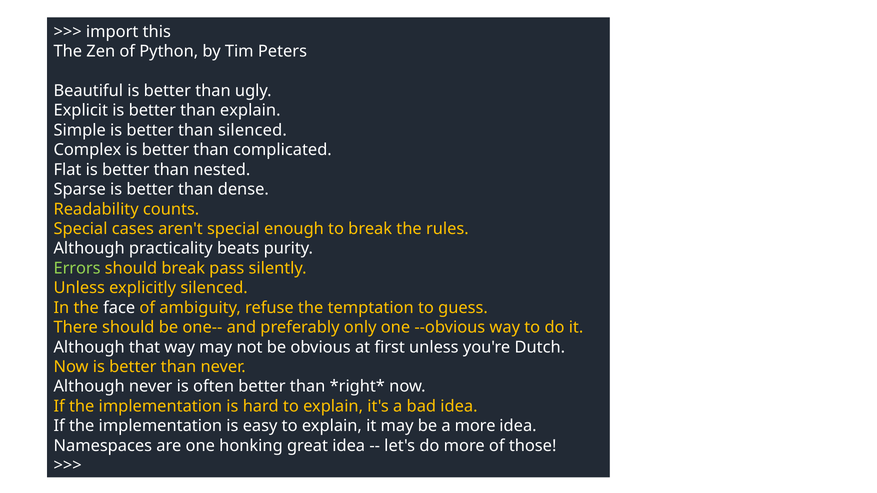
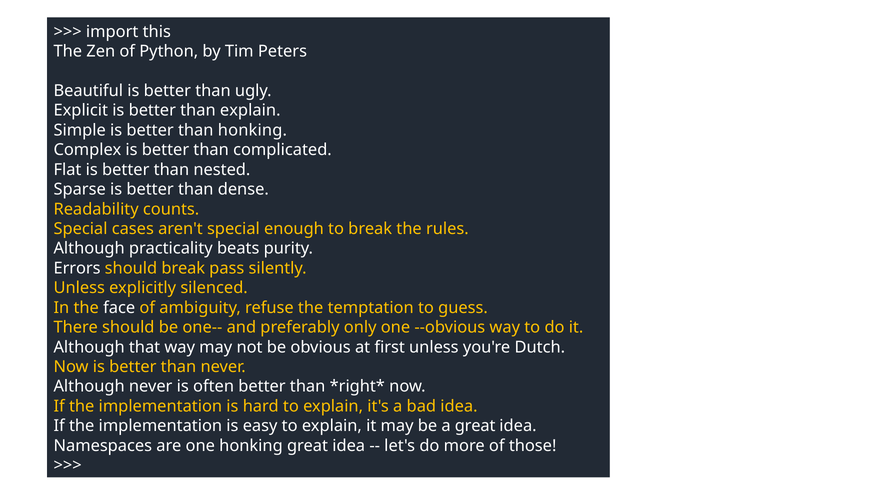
than silenced: silenced -> honking (252, 130)
Errors colour: light green -> white (77, 268)
a more: more -> great (475, 426)
